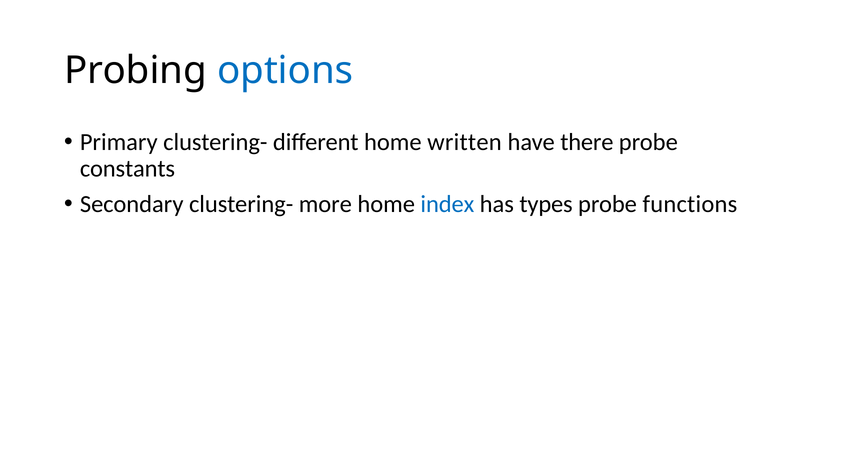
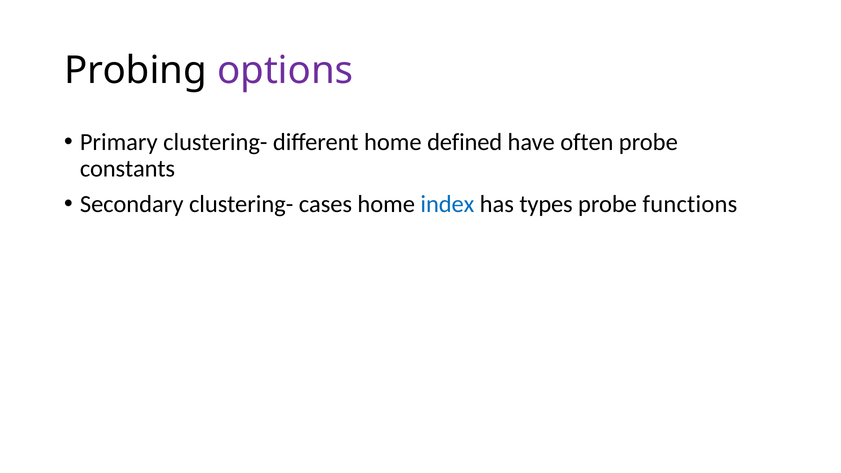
options colour: blue -> purple (285, 71)
written: written -> defined (465, 142)
there: there -> often (587, 142)
more: more -> cases (325, 204)
